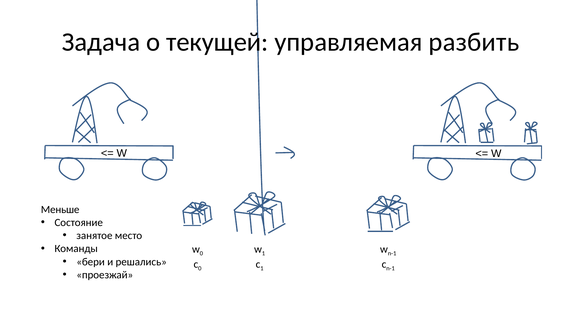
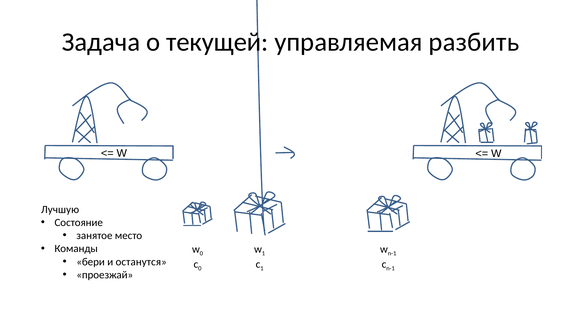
Меньше: Меньше -> Лучшую (60, 210)
решались: решались -> останутся (141, 262)
